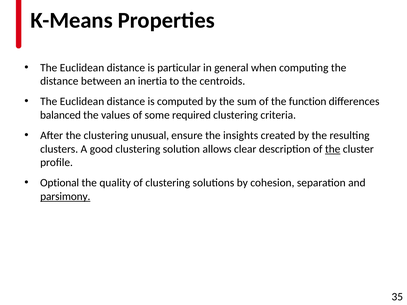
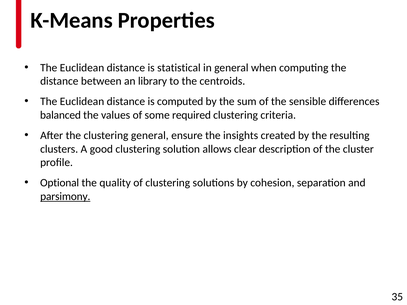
particular: particular -> statistical (179, 68)
inertia: inertia -> library (153, 81)
function: function -> sensible (308, 102)
clustering unusual: unusual -> general (150, 136)
the underline: present -> none (333, 149)
